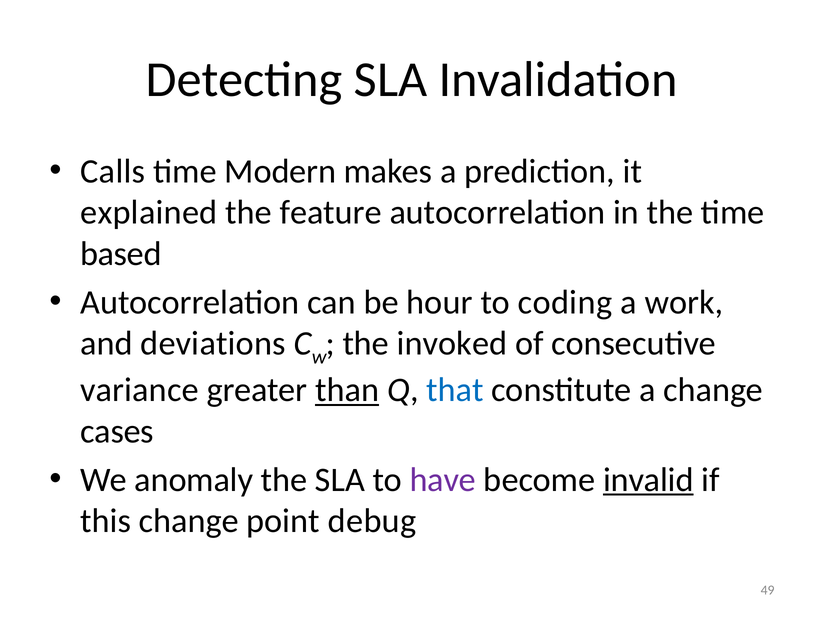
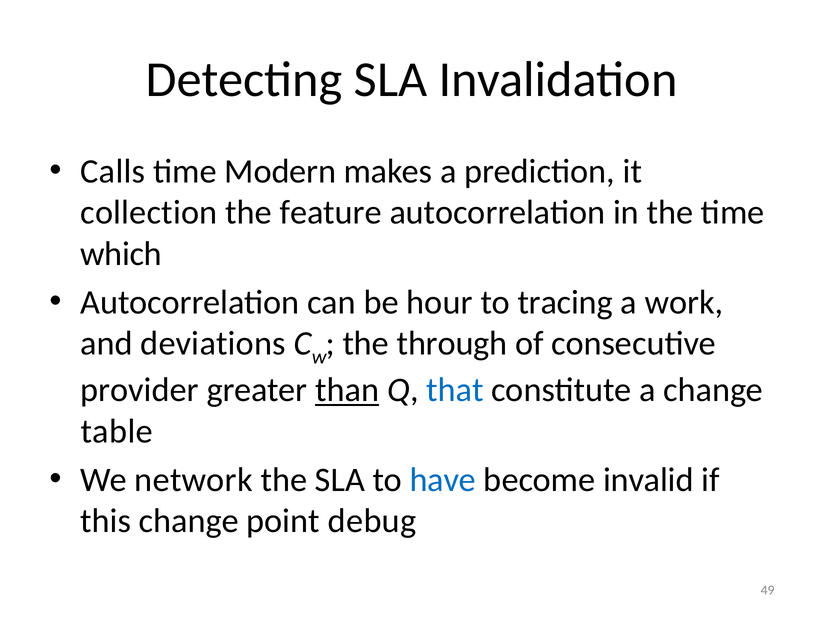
explained: explained -> collection (149, 213)
based: based -> which (121, 254)
coding: coding -> tracing (565, 302)
invoked: invoked -> through (452, 343)
variance: variance -> provider (140, 390)
cases: cases -> table (117, 431)
anomaly: anomaly -> network (194, 480)
have colour: purple -> blue (443, 480)
invalid underline: present -> none (648, 480)
